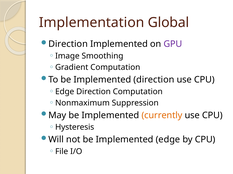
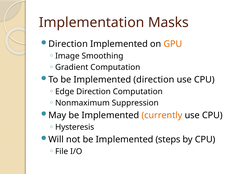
Global: Global -> Masks (168, 23)
GPU colour: purple -> orange (173, 44)
Implemented edge: edge -> steps (168, 140)
